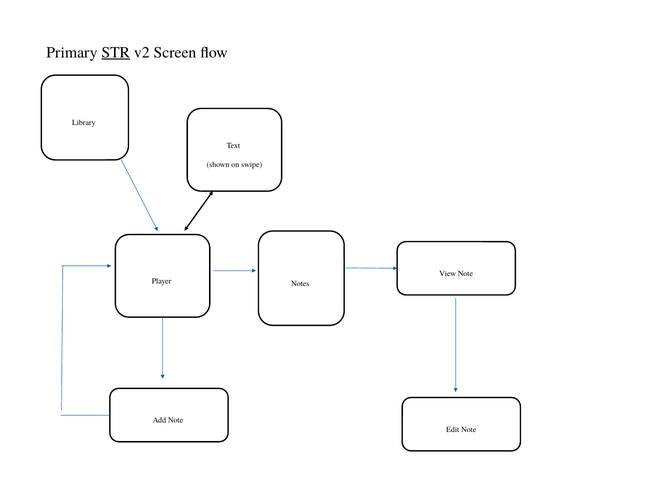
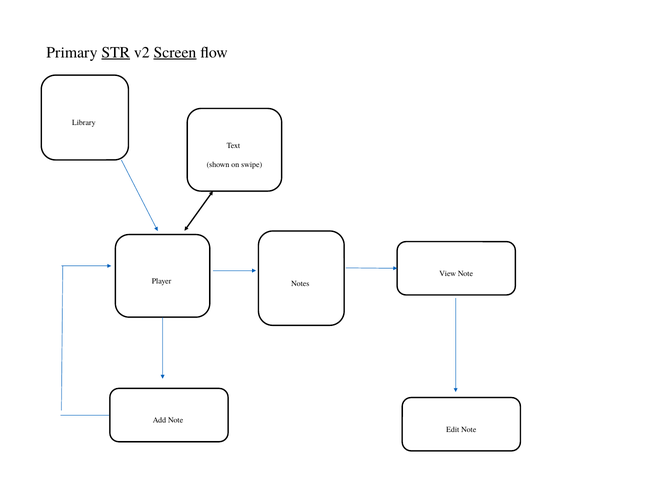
Screen underline: none -> present (175, 52)
